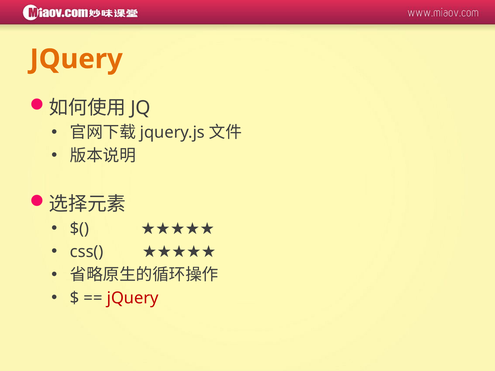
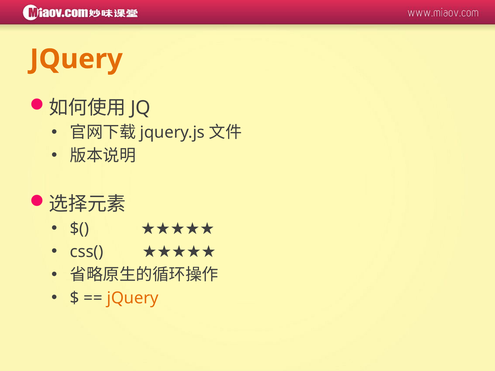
jQuery colour: red -> orange (133, 298)
